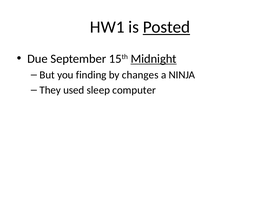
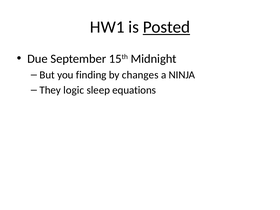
Midnight underline: present -> none (154, 59)
used: used -> logic (74, 90)
computer: computer -> equations (134, 90)
